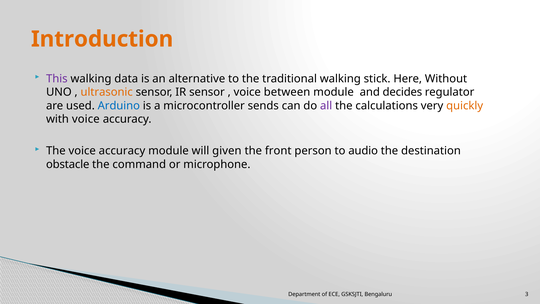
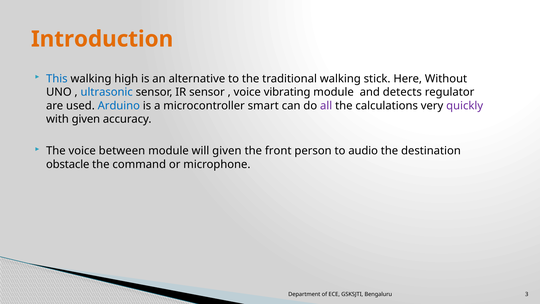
This colour: purple -> blue (57, 79)
data: data -> high (126, 79)
ultrasonic colour: orange -> blue (107, 92)
between: between -> vibrating (287, 92)
decides: decides -> detects (402, 92)
sends: sends -> smart (263, 106)
quickly colour: orange -> purple (465, 106)
with voice: voice -> given (86, 119)
The voice accuracy: accuracy -> between (122, 151)
